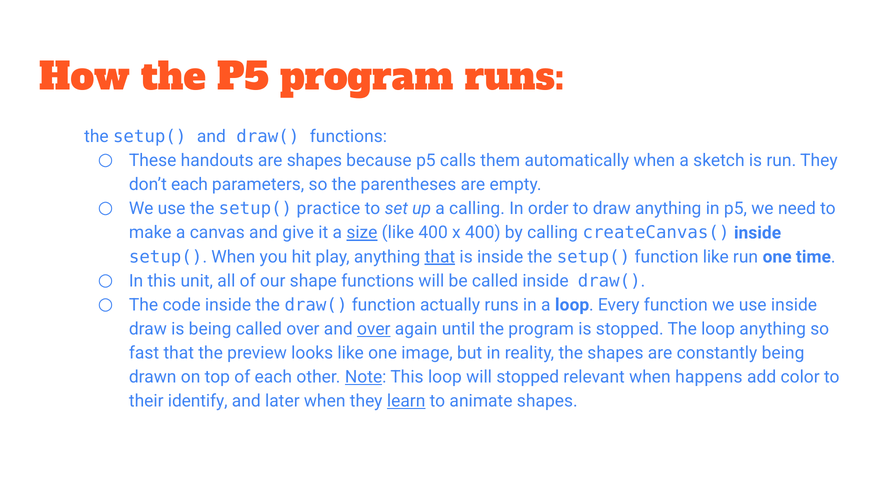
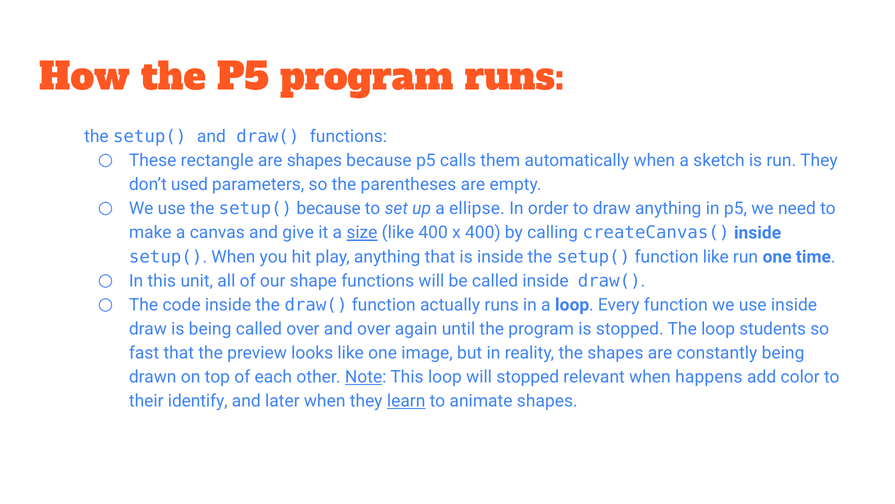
handouts: handouts -> rectangle (217, 161)
don’t each: each -> used (189, 184)
setup( practice: practice -> because (329, 208)
a calling: calling -> ellipse (477, 208)
that underline: present -> none (440, 256)
over underline: present -> none (374, 328)
loop anything: anything -> students (773, 328)
